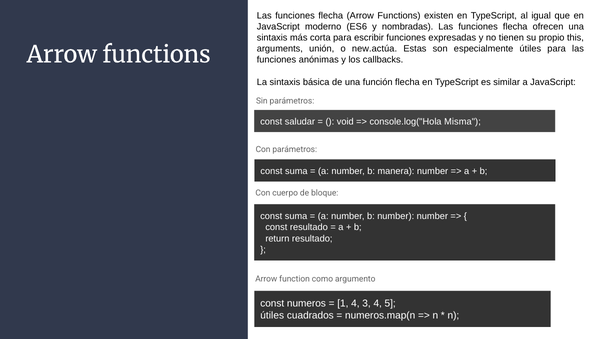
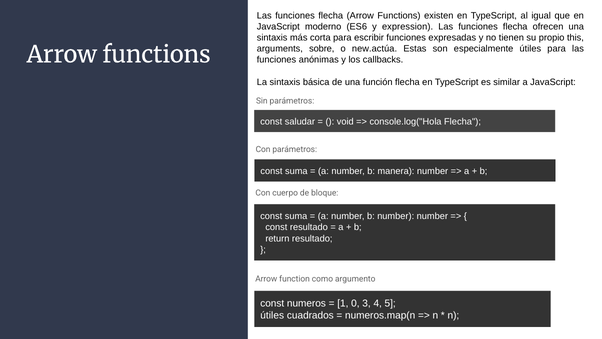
nombradas: nombradas -> expression (408, 27)
unión: unión -> sobre (322, 49)
console.log("Hola Misma: Misma -> Flecha (463, 122)
1 4: 4 -> 0 (355, 303)
